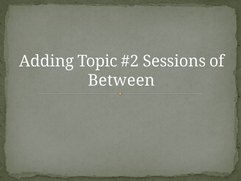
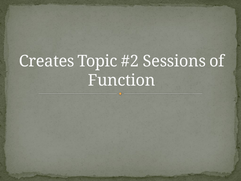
Adding: Adding -> Creates (47, 61)
Between: Between -> Function (122, 80)
